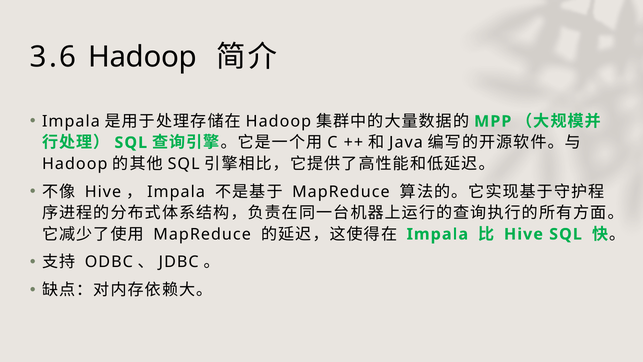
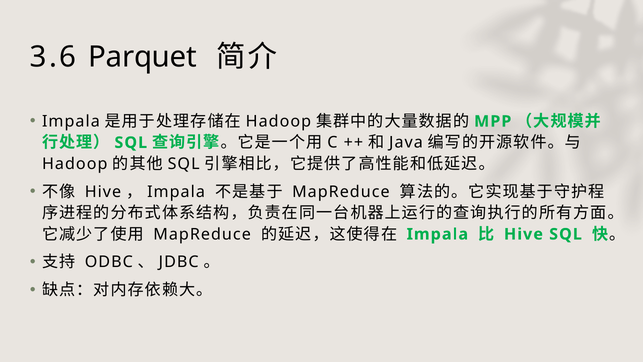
3.6 Hadoop: Hadoop -> Parquet (143, 57)
